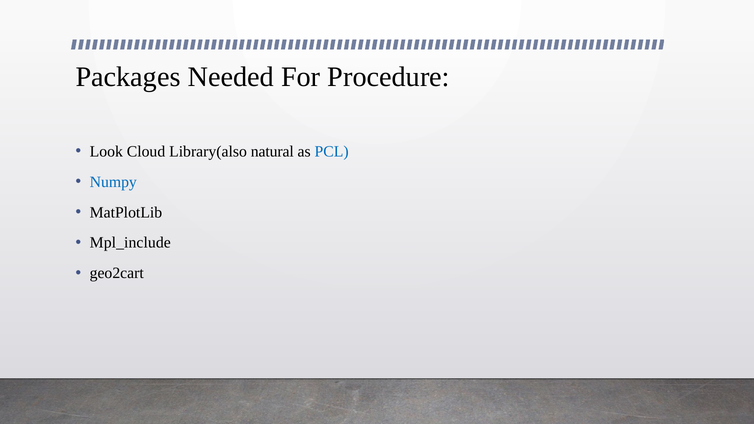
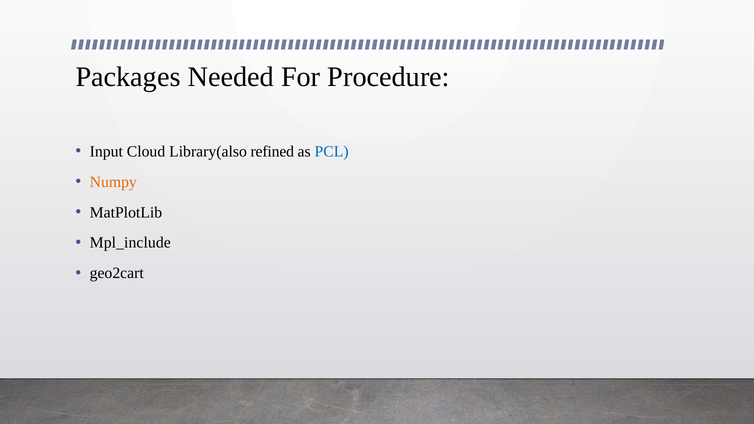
Look: Look -> Input (106, 151)
natural: natural -> refined (272, 151)
Numpy colour: blue -> orange (113, 182)
